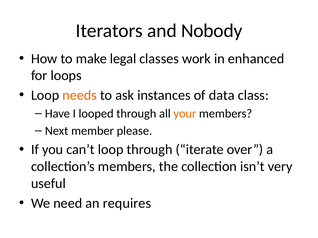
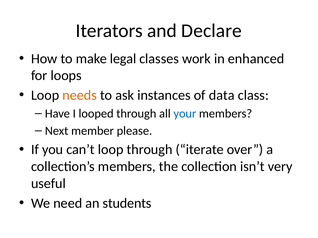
Nobody: Nobody -> Declare (212, 31)
your colour: orange -> blue (185, 114)
requires: requires -> students (127, 204)
